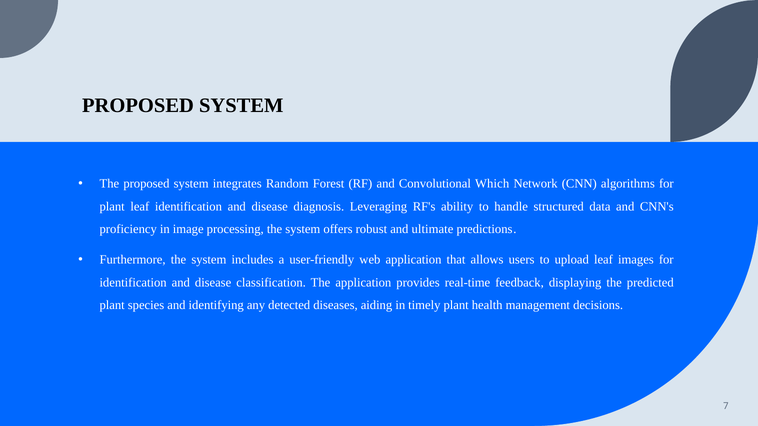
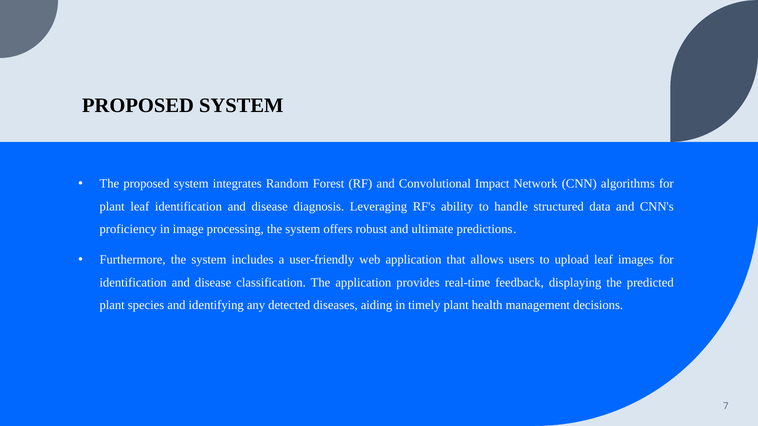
Which: Which -> Impact (492, 184)
